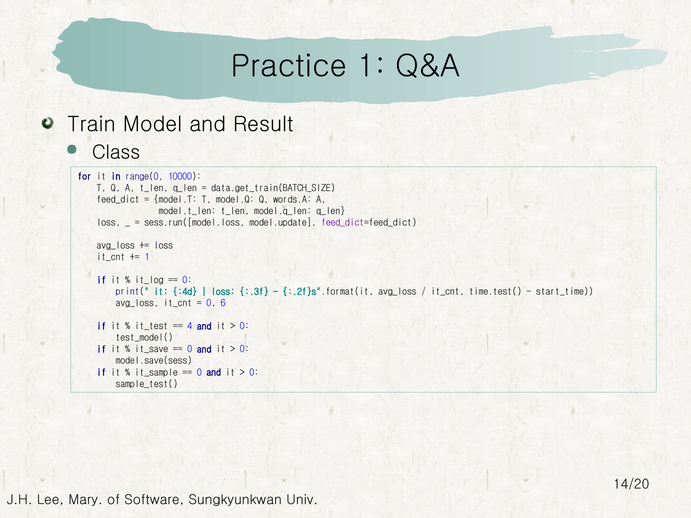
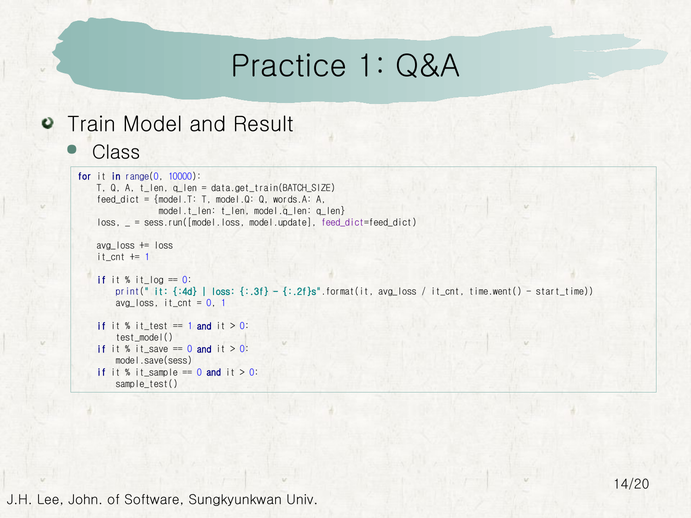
time.test(: time.test( -> time.went( (495, 292)
0 6: 6 -> 1 (223, 303)
4: 4 -> 1 (190, 326)
Mary: Mary -> John (86, 500)
